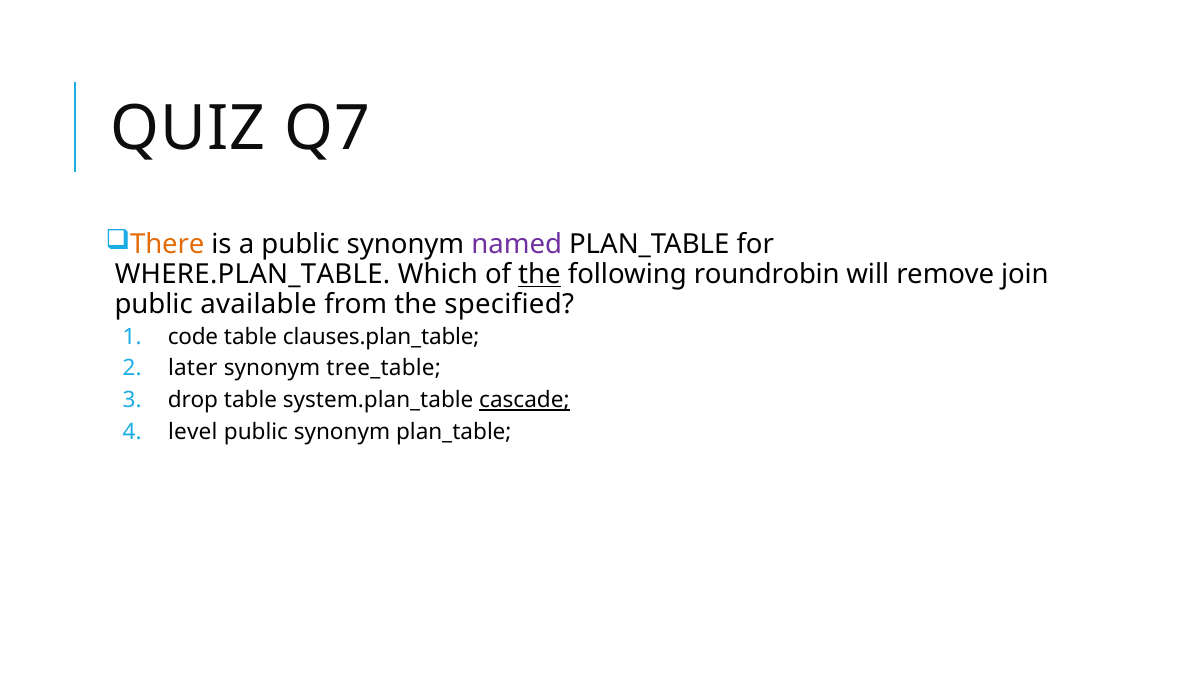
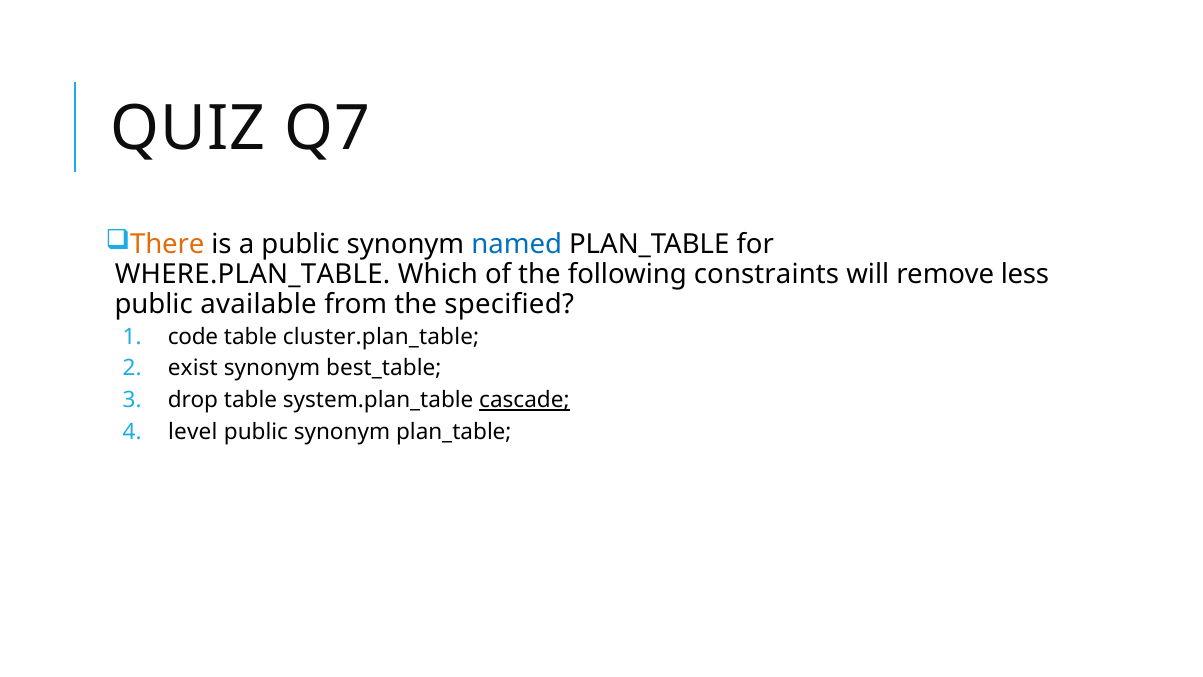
named colour: purple -> blue (517, 245)
the underline: present -> none (539, 275)
roundrobin: roundrobin -> constraints (767, 275)
join: join -> less (1025, 275)
clauses.plan_table: clauses.plan_table -> cluster.plan_table (381, 336)
later: later -> exist (193, 368)
tree_table: tree_table -> best_table (384, 368)
